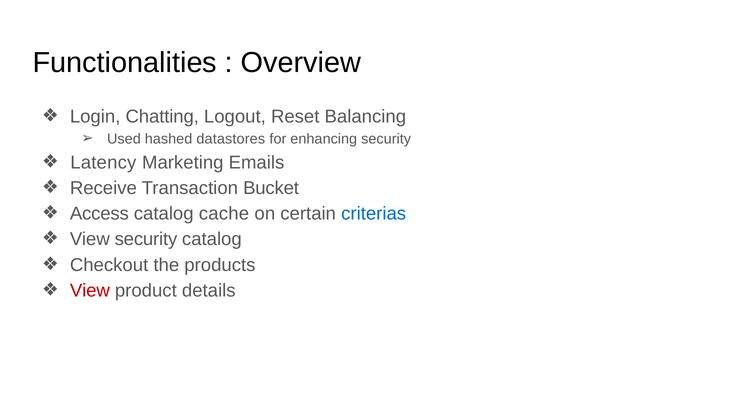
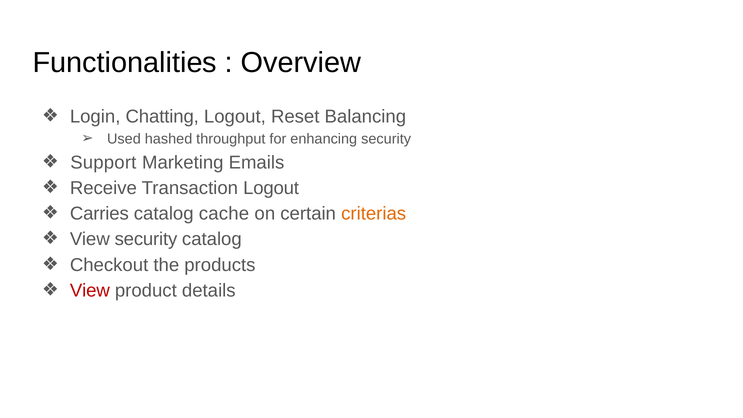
datastores: datastores -> throughput (231, 139)
Latency: Latency -> Support (103, 162)
Transaction Bucket: Bucket -> Logout (271, 188)
Access: Access -> Carries (99, 214)
criterias colour: blue -> orange (374, 214)
